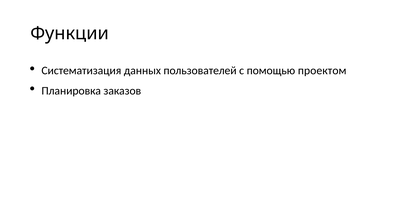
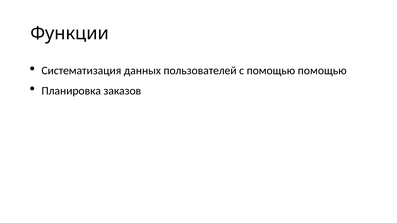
помощью проектом: проектом -> помощью (322, 71)
